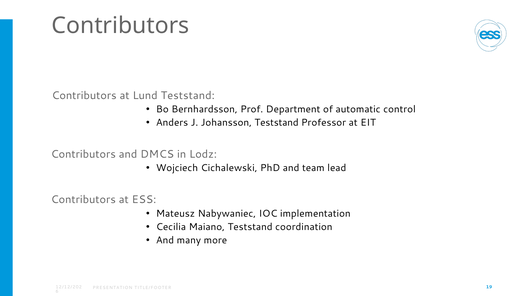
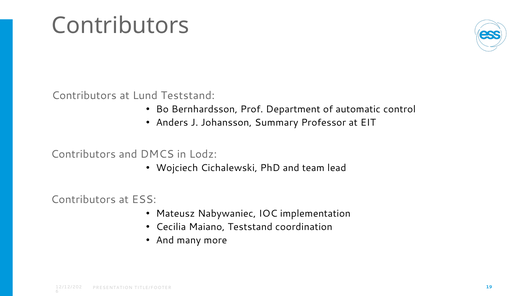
Johansson Teststand: Teststand -> Summary (276, 123)
